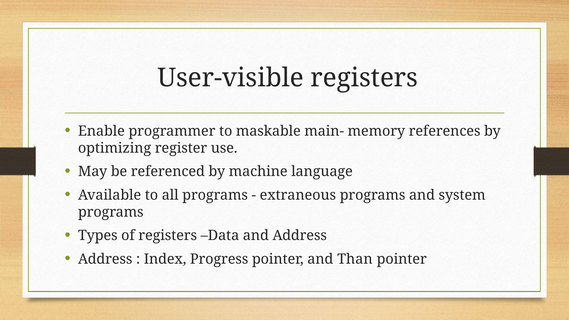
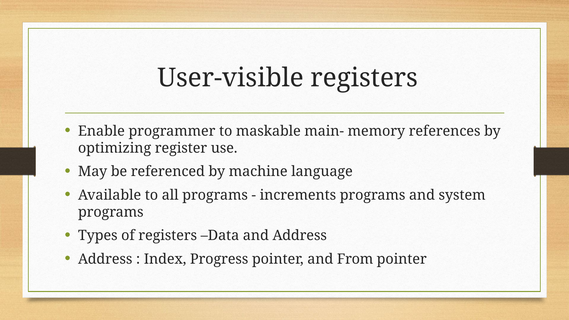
extraneous: extraneous -> increments (298, 195)
Than: Than -> From (355, 259)
